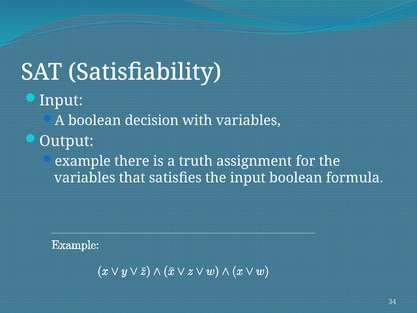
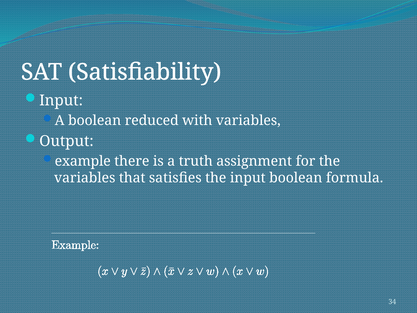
decision: decision -> reduced (152, 120)
